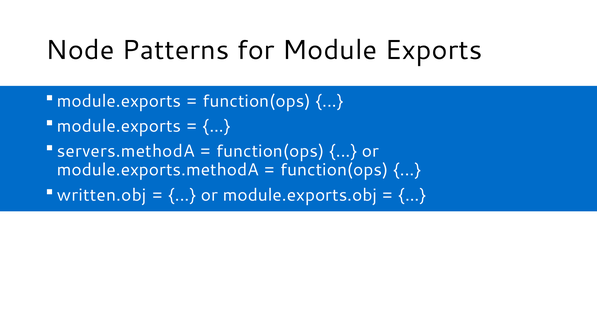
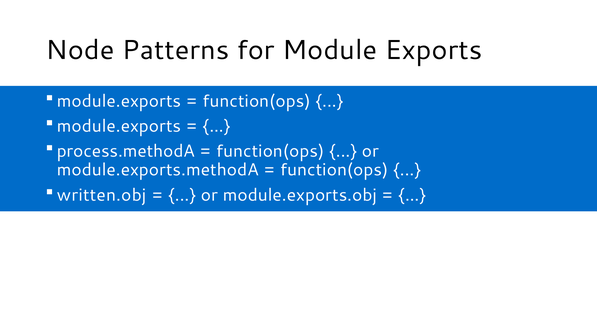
servers.methodA: servers.methodA -> process.methodA (126, 151)
